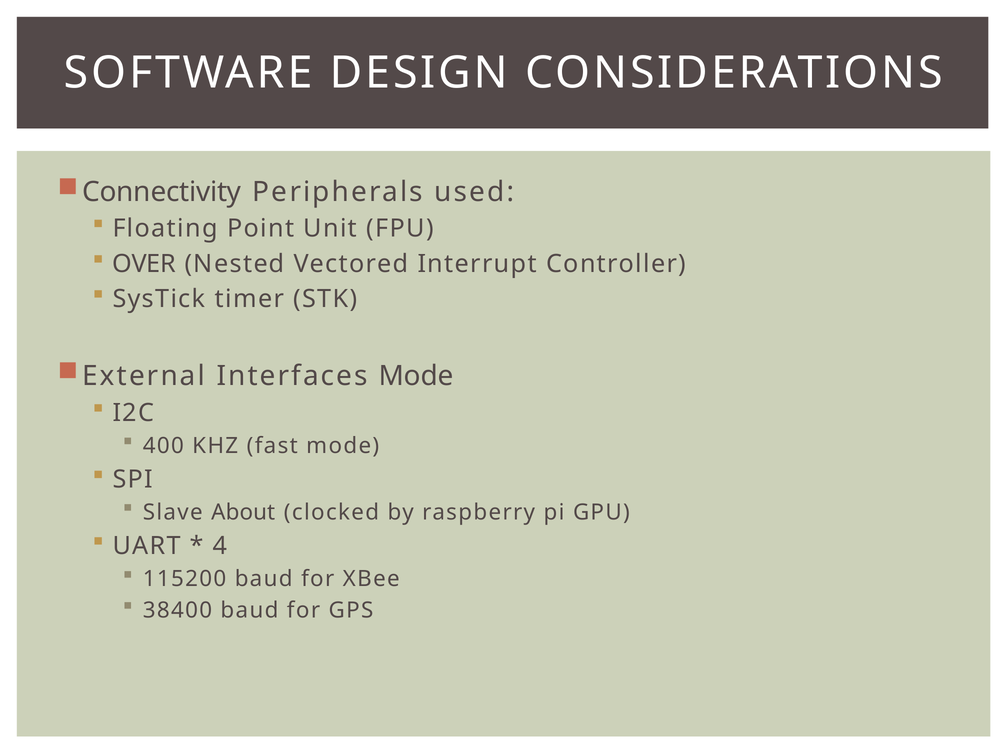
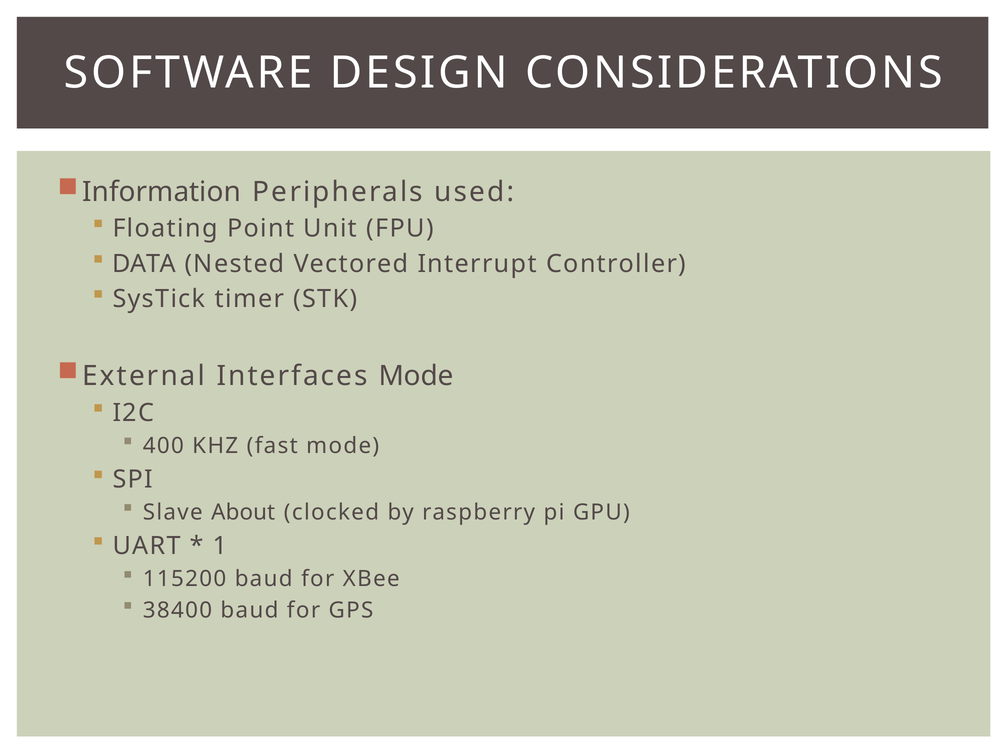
Connectivity: Connectivity -> Information (162, 192)
OVER: OVER -> DATA (144, 264)
4: 4 -> 1 (220, 546)
